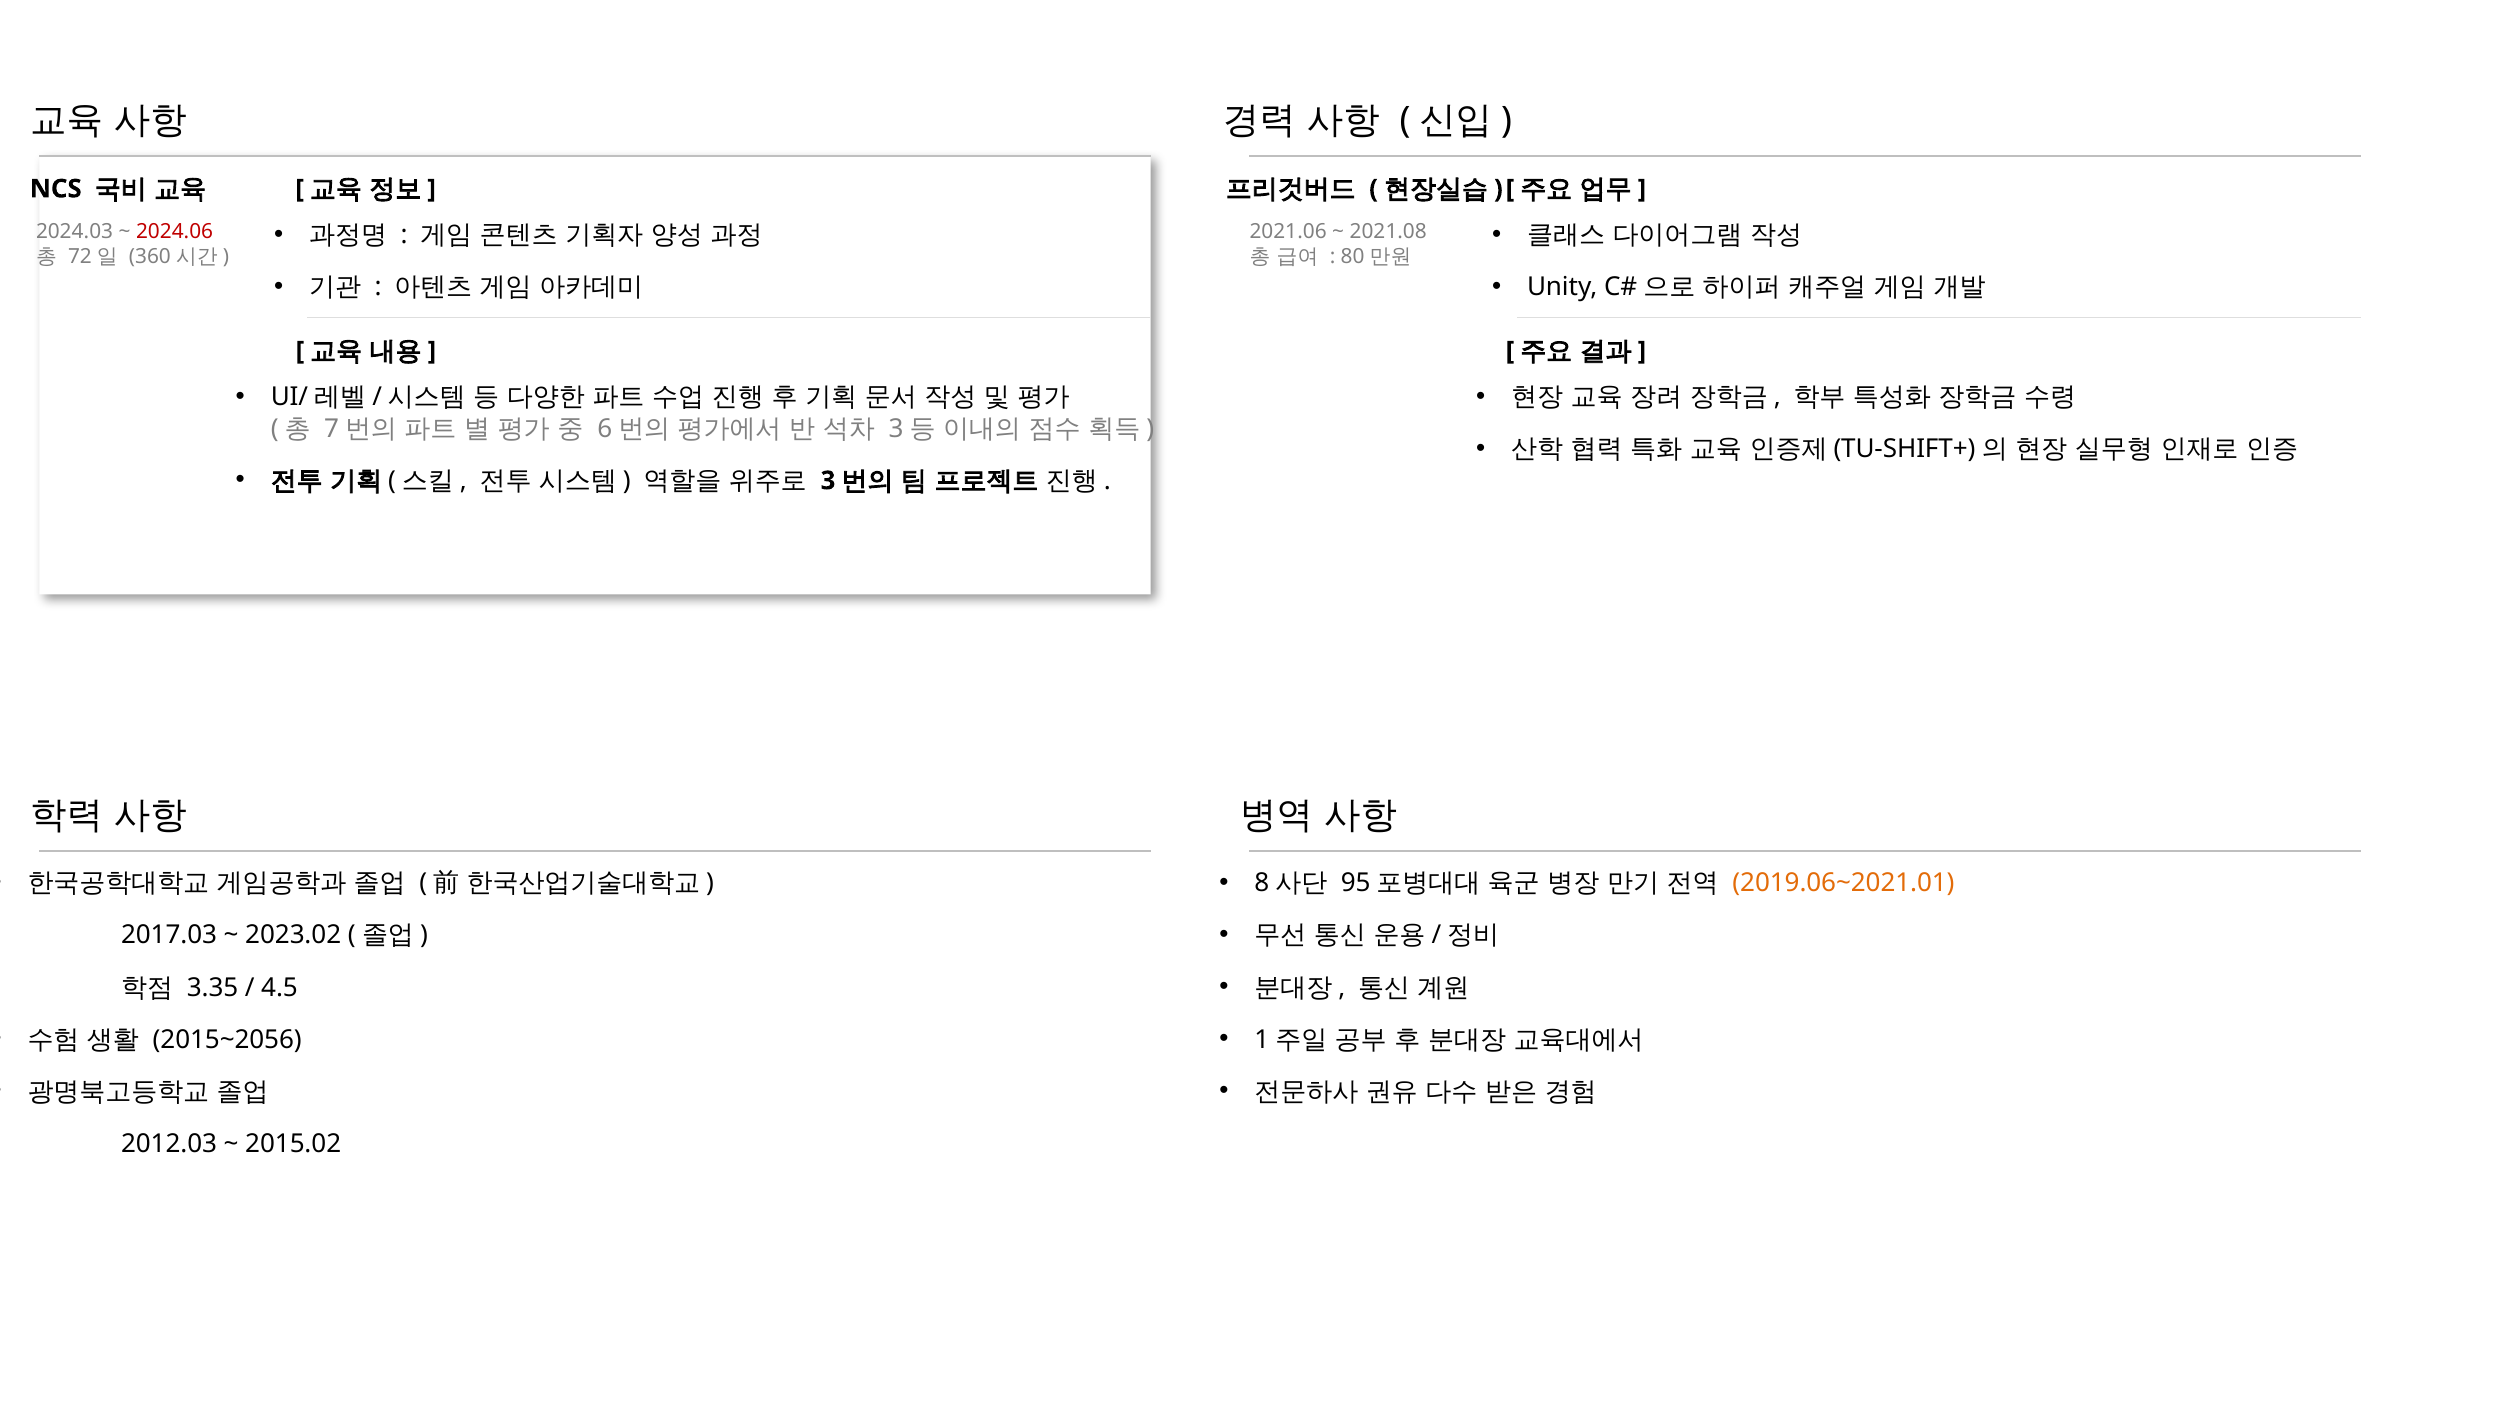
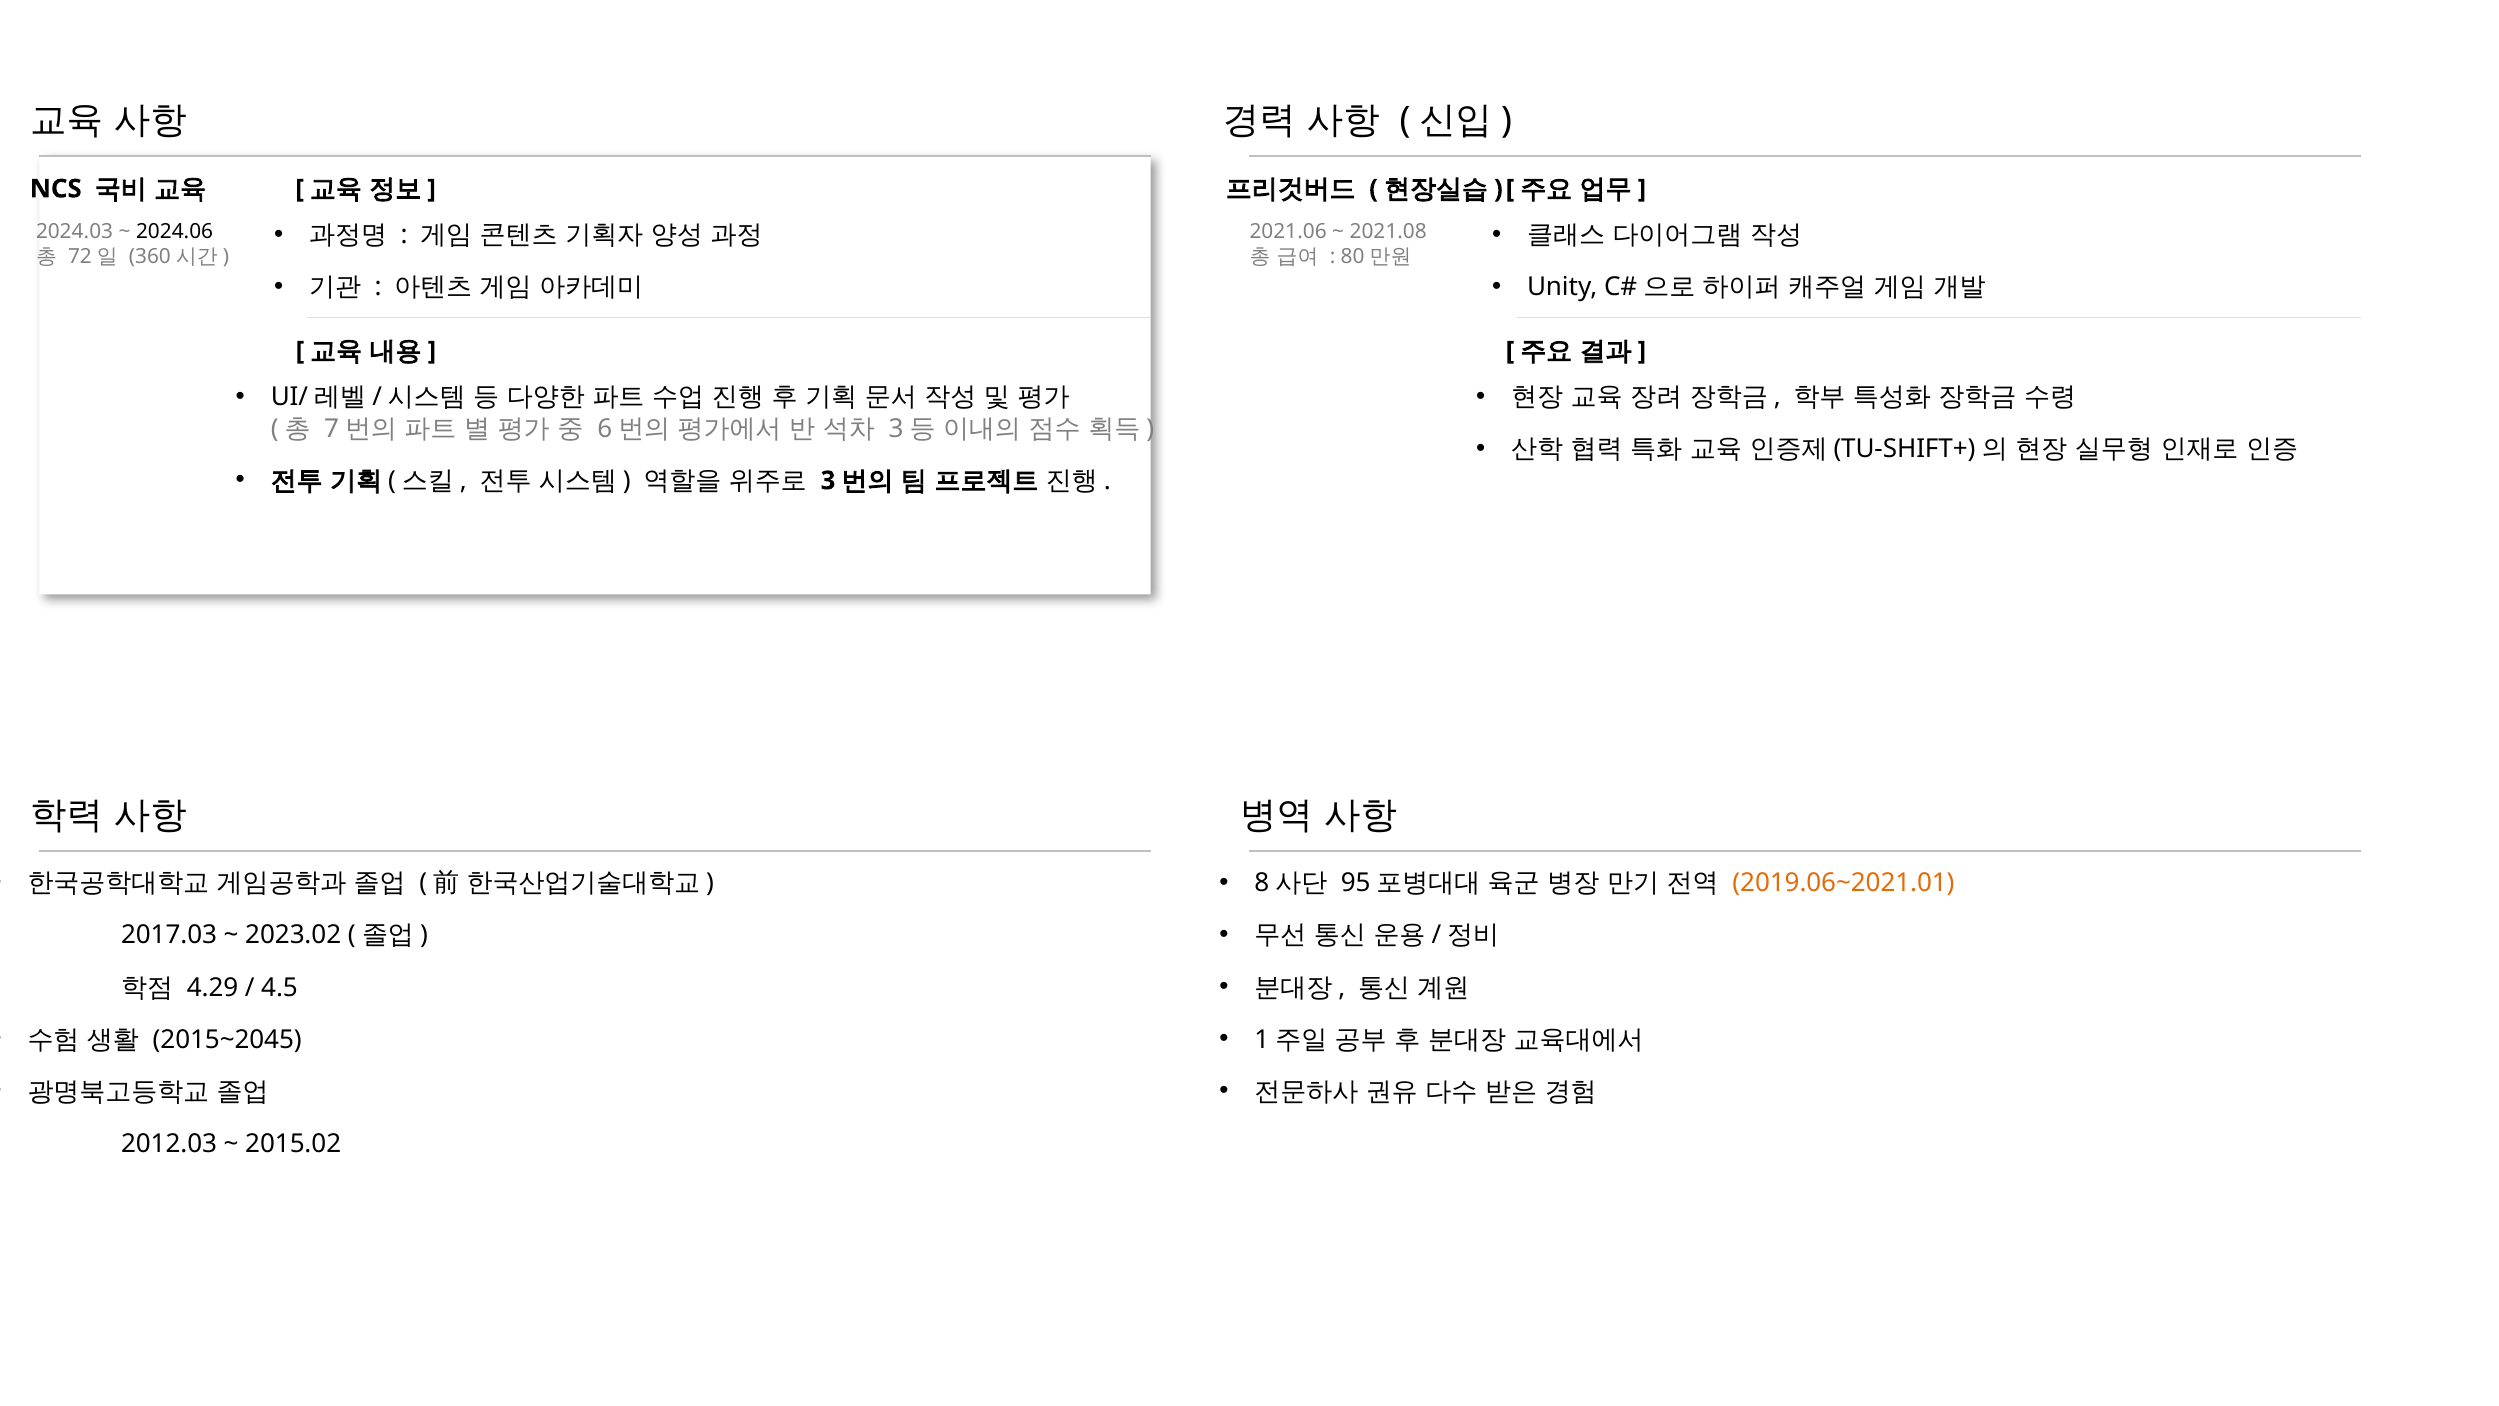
2024.06 colour: red -> black (175, 232)
3.35: 3.35 -> 4.29 (212, 987)
2015~2056: 2015~2056 -> 2015~2045 (227, 1039)
